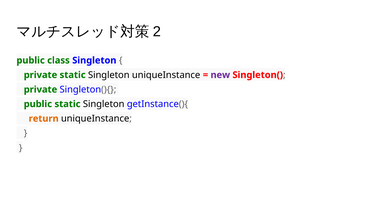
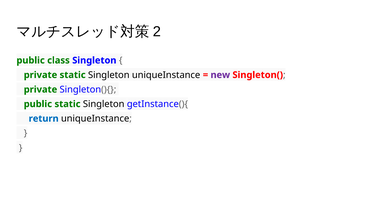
return colour: orange -> blue (44, 119)
